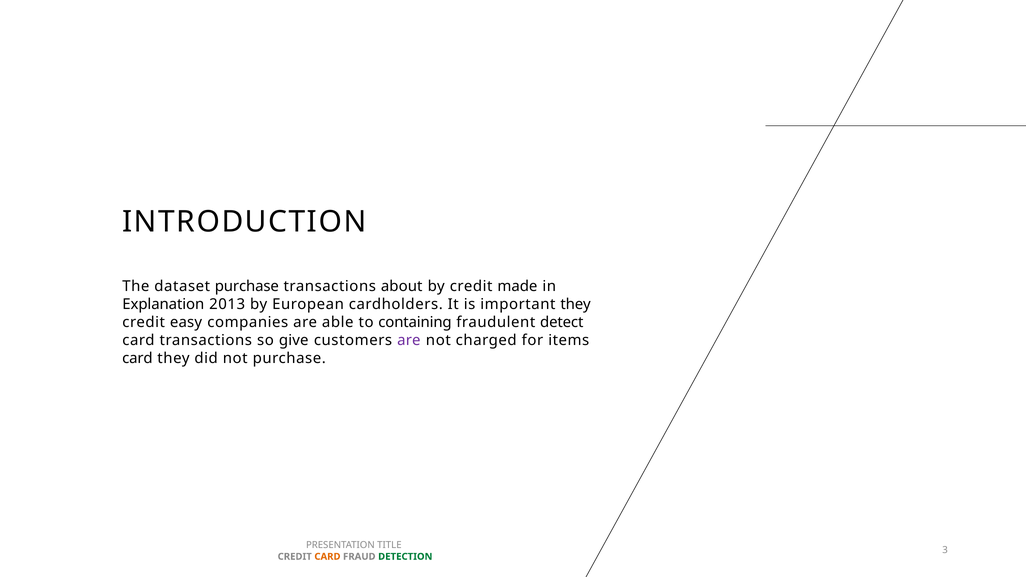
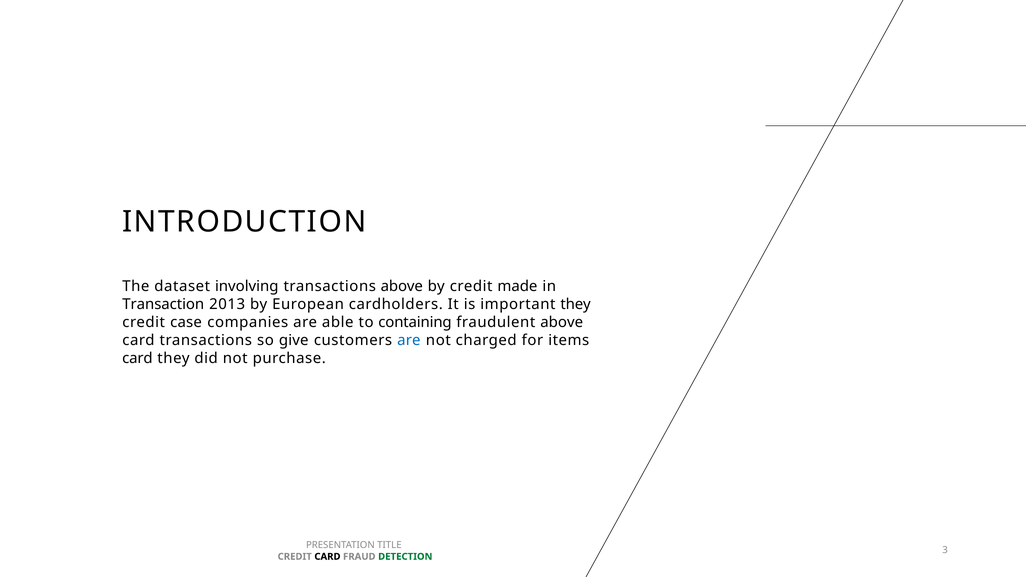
dataset purchase: purchase -> involving (247, 287)
transactions about: about -> above (402, 287)
Explanation: Explanation -> Transaction (163, 305)
easy: easy -> case (186, 323)
fraudulent detect: detect -> above (562, 323)
are colour: purple -> blue (409, 341)
CARD colour: orange -> black (327, 557)
